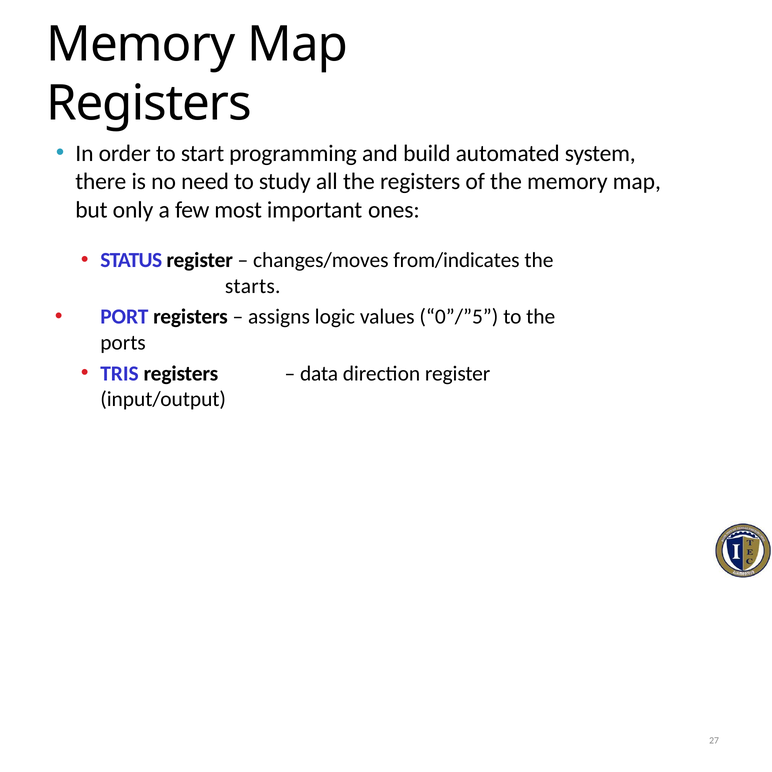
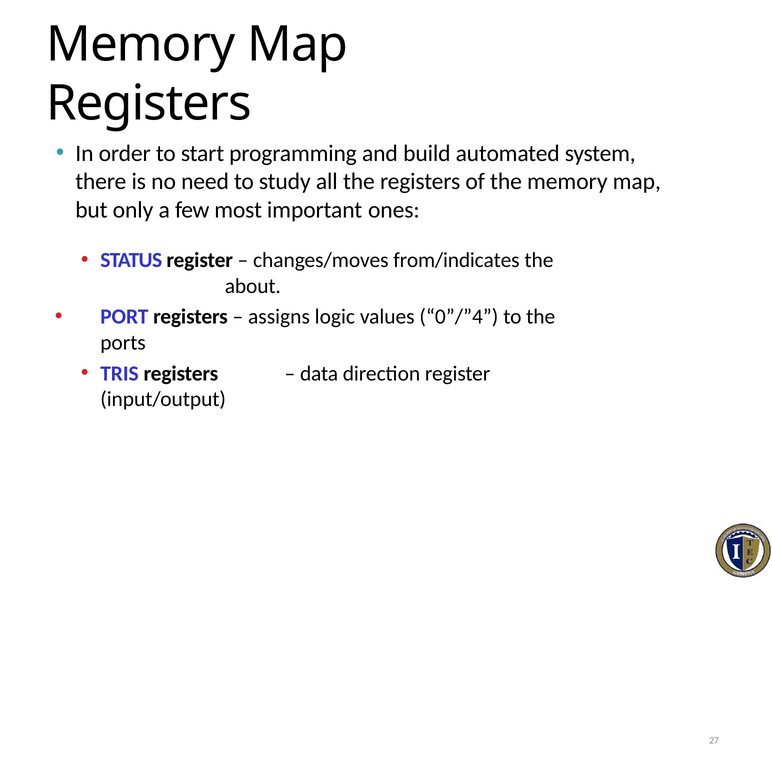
starts: starts -> about (253, 286)
0”/”5: 0”/”5 -> 0”/”4 (459, 317)
